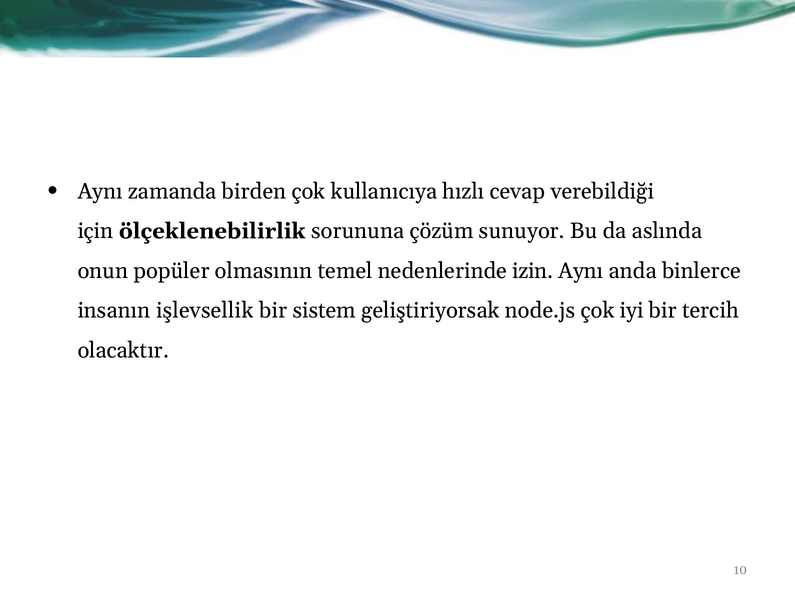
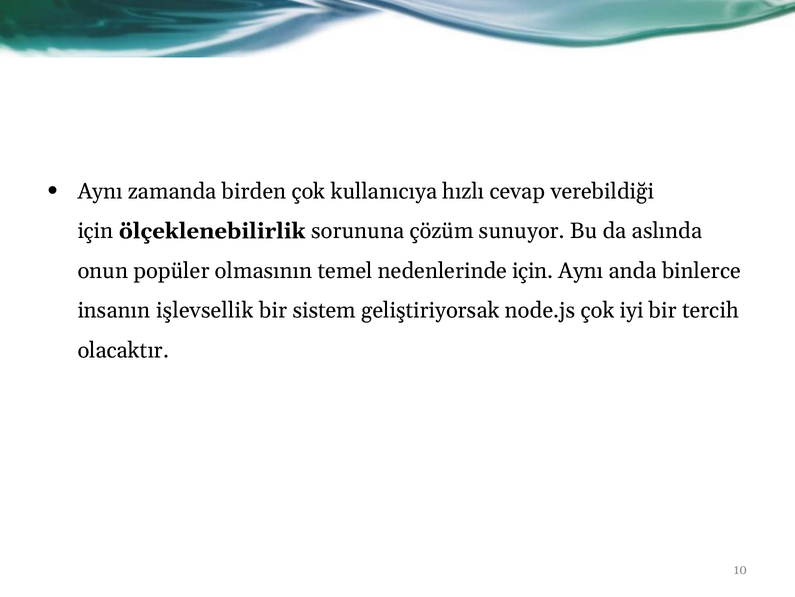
nedenlerinde izin: izin -> için (533, 271)
